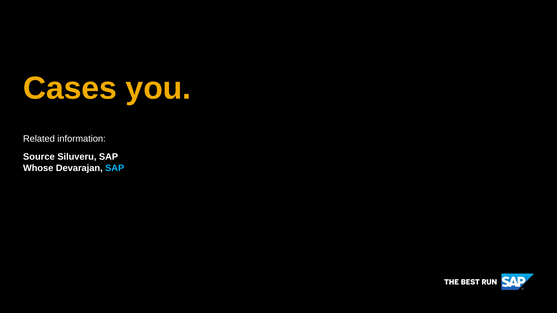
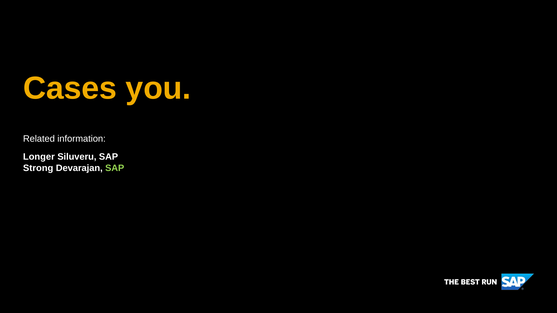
Source: Source -> Longer (39, 157)
Whose: Whose -> Strong (38, 168)
SAP colour: light blue -> light green (115, 168)
